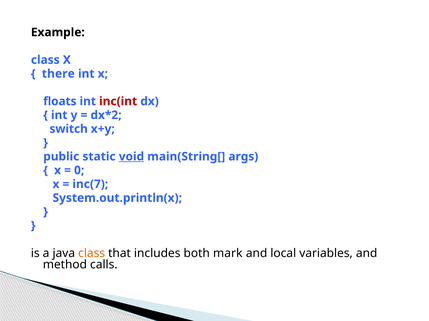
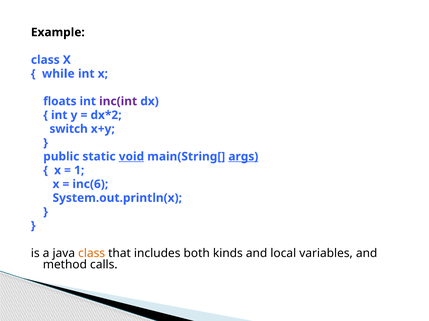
there: there -> while (58, 74)
inc(int colour: red -> purple (118, 102)
args underline: none -> present (243, 157)
0: 0 -> 1 (79, 171)
inc(7: inc(7 -> inc(6 (90, 185)
mark: mark -> kinds (228, 254)
